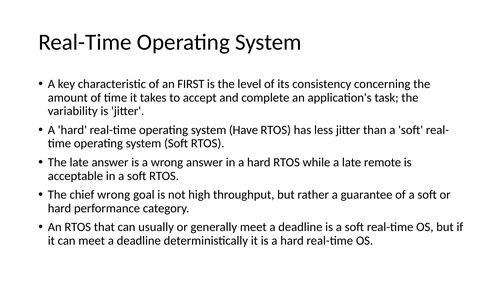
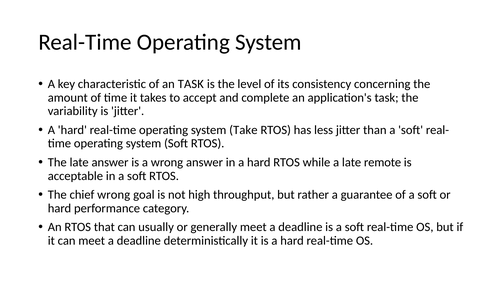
an FIRST: FIRST -> TASK (191, 84)
Have: Have -> Take (243, 130)
